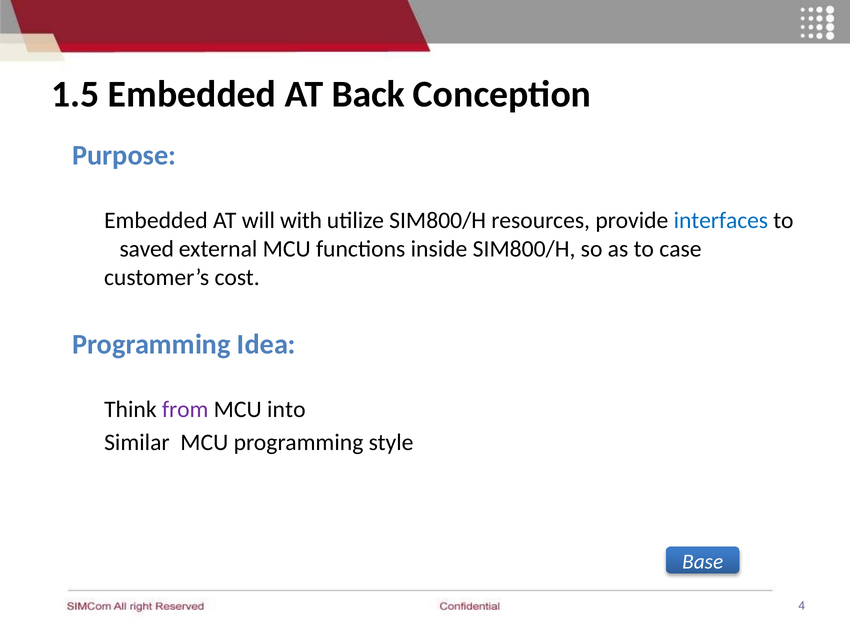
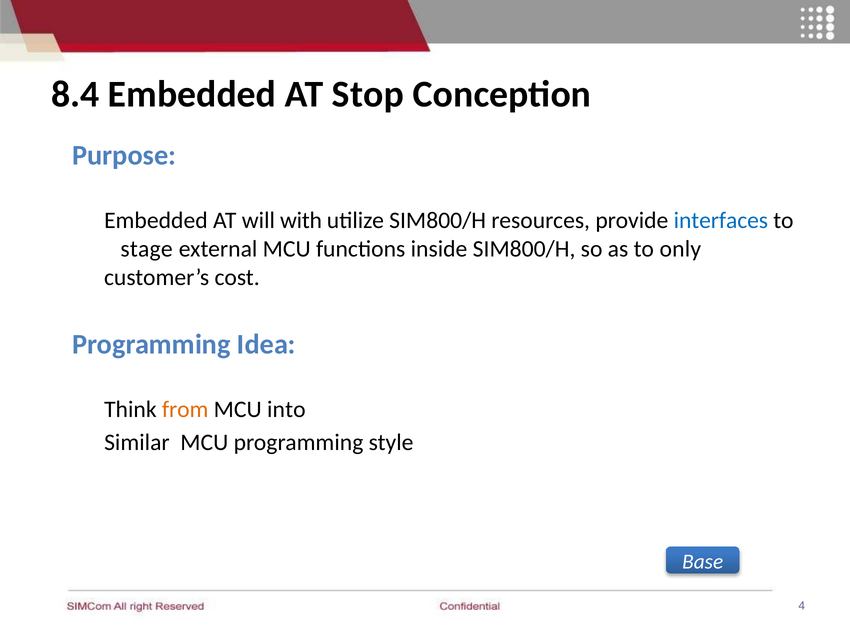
1.5: 1.5 -> 8.4 (75, 94)
Back: Back -> Stop (368, 94)
saved: saved -> stage (147, 249)
case: case -> only (680, 249)
from colour: purple -> orange (185, 409)
